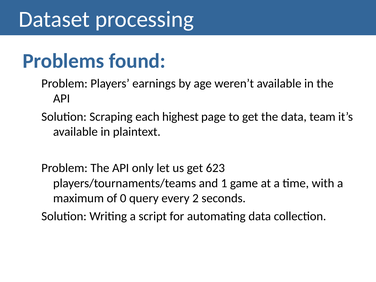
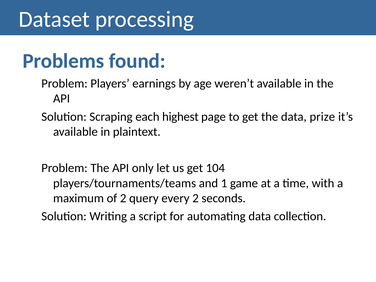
team: team -> prize (322, 117)
623: 623 -> 104 (215, 168)
of 0: 0 -> 2 (123, 198)
